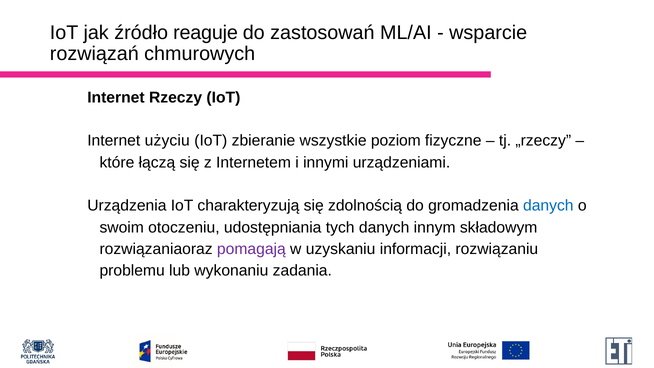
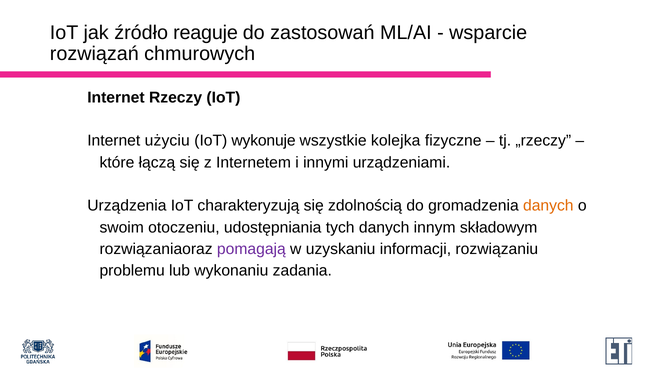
zbieranie: zbieranie -> wykonuje (264, 141)
poziom: poziom -> kolejka (396, 141)
danych colour: blue -> orange (548, 206)
